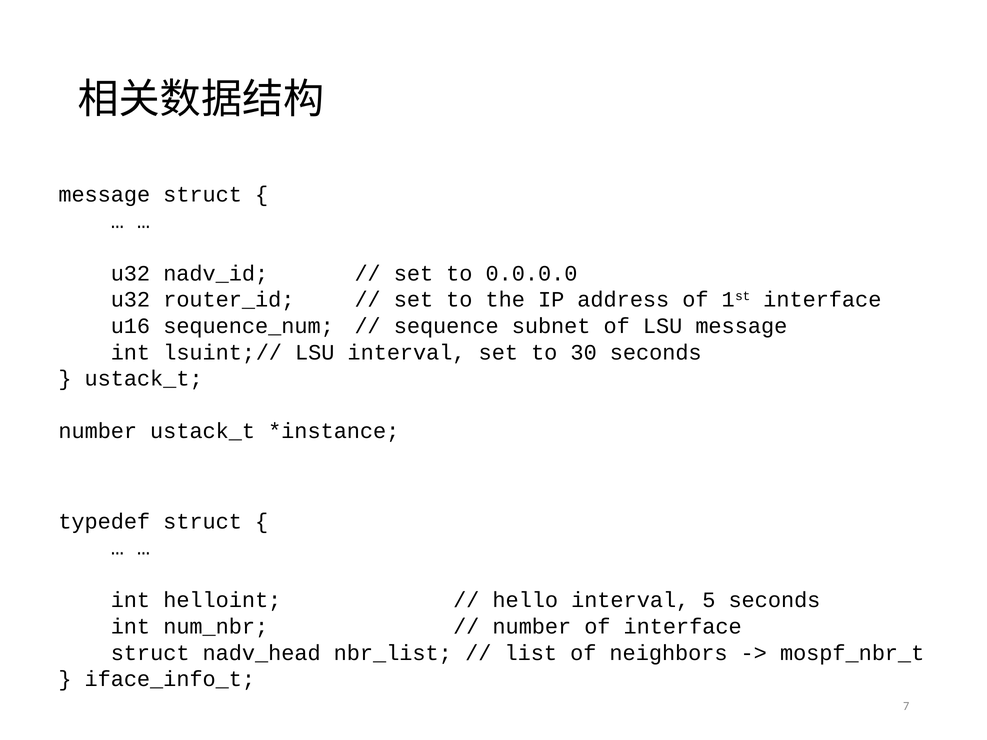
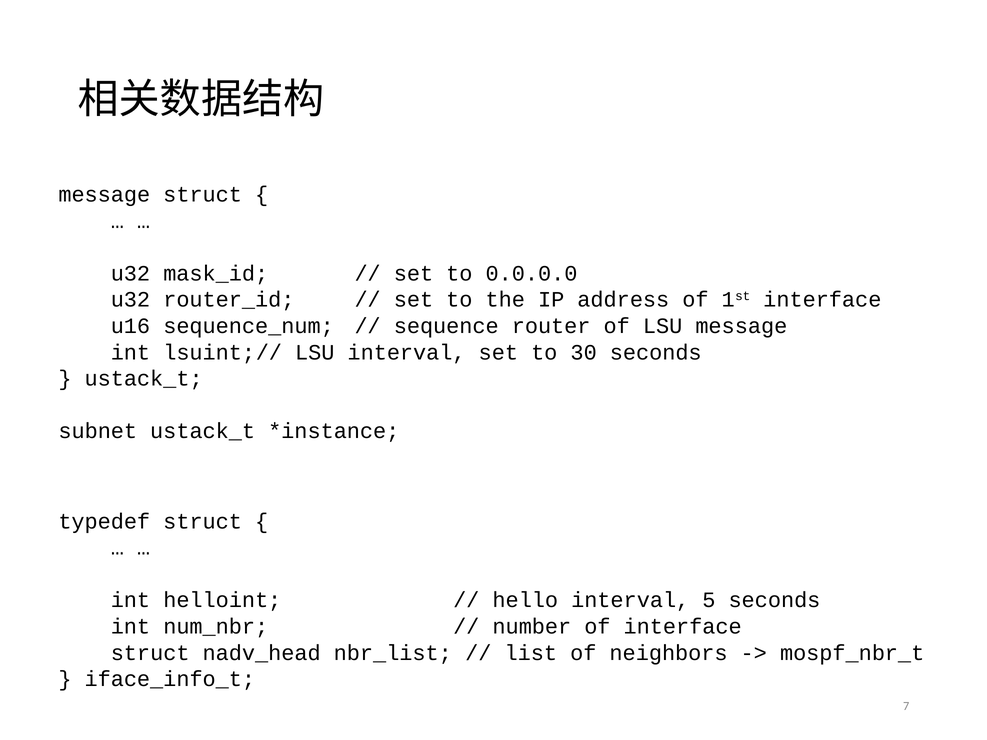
nadv_id: nadv_id -> mask_id (216, 274)
subnet: subnet -> router (551, 326)
number: number -> subnet (98, 431)
